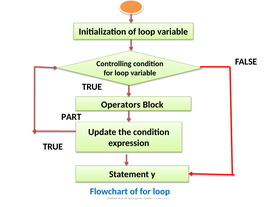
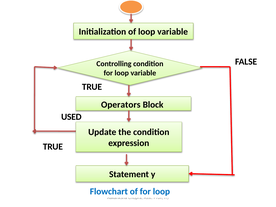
PART: PART -> USED (71, 117)
